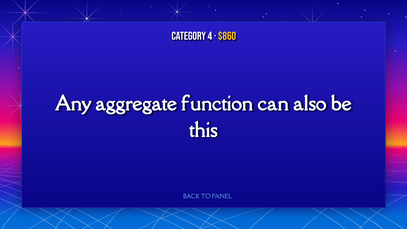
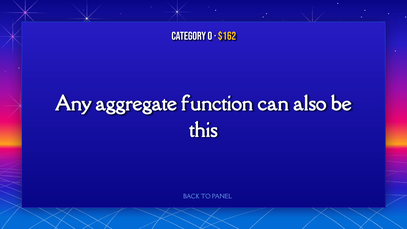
4: 4 -> 0 (210, 36)
$860: $860 -> $162 (227, 36)
